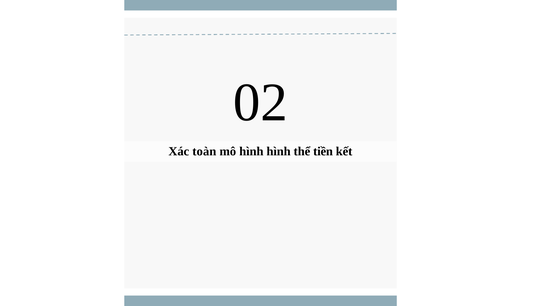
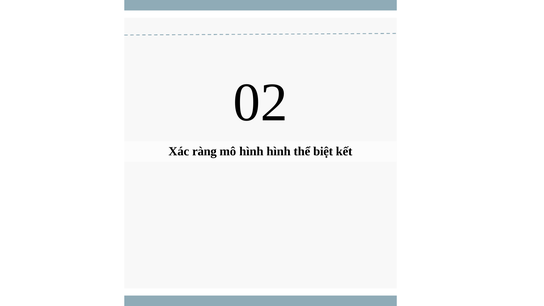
toàn: toàn -> ràng (204, 152)
tiền: tiền -> biệt (323, 152)
